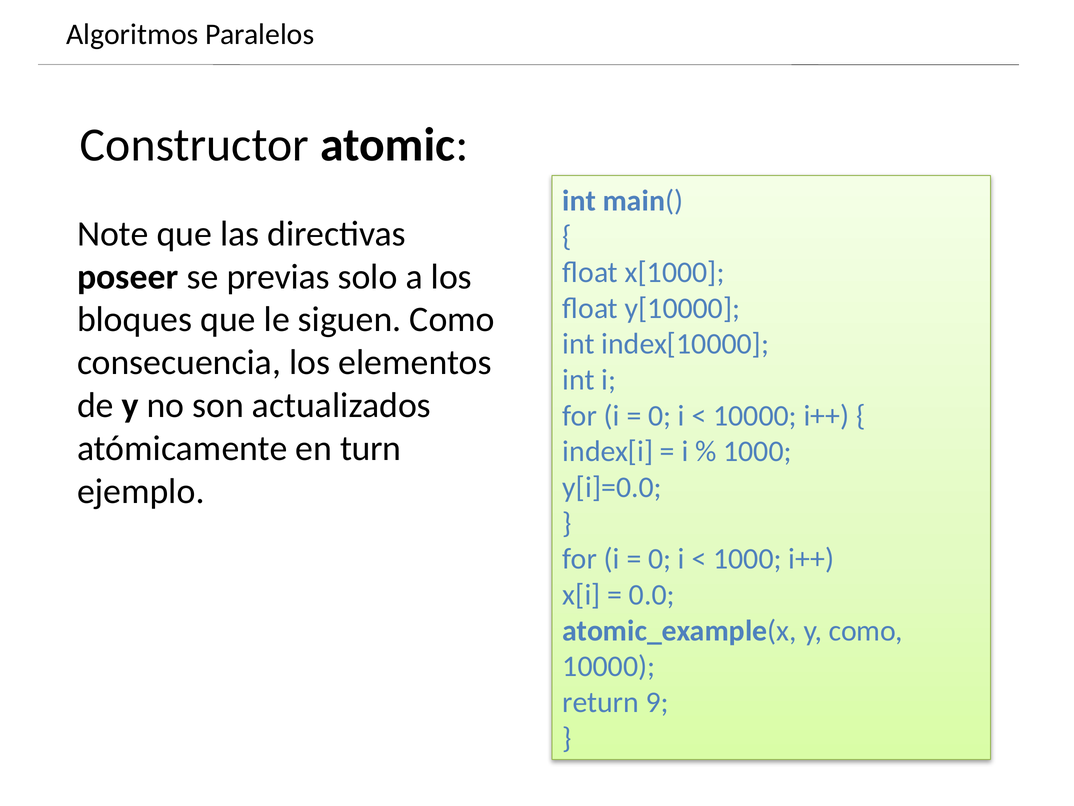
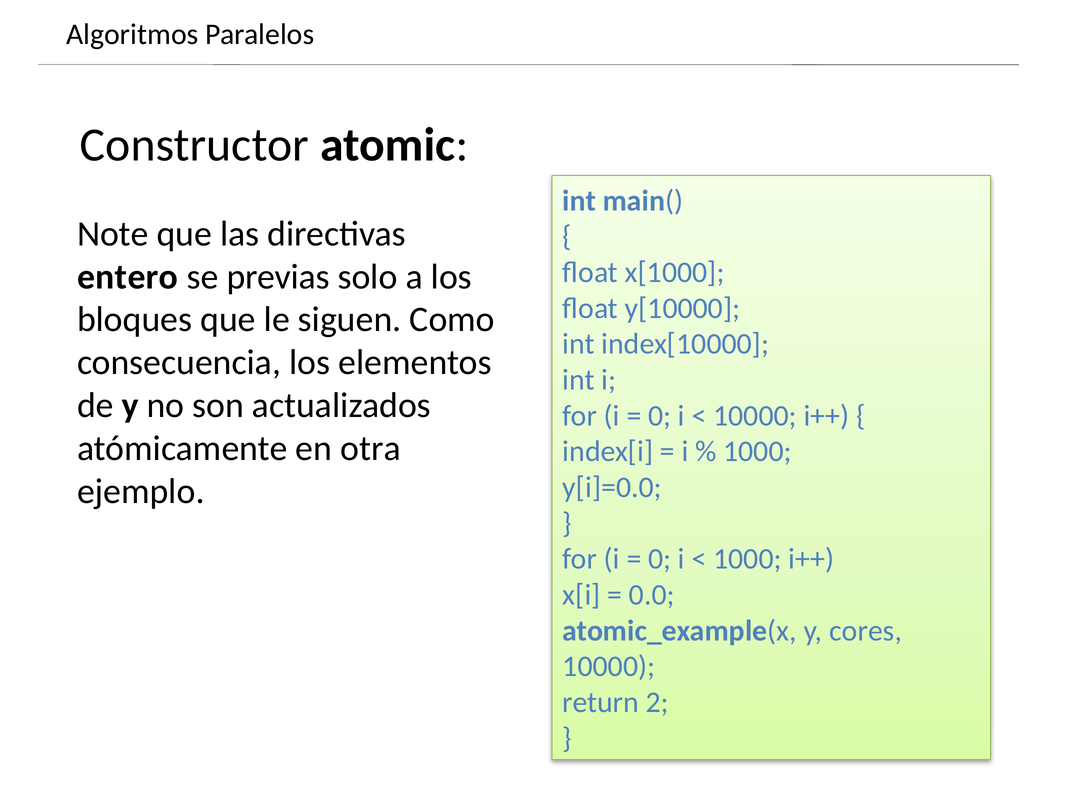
poseer: poseer -> entero (128, 277)
turn: turn -> otra (370, 448)
y como: como -> cores (866, 630)
9: 9 -> 2 (657, 702)
